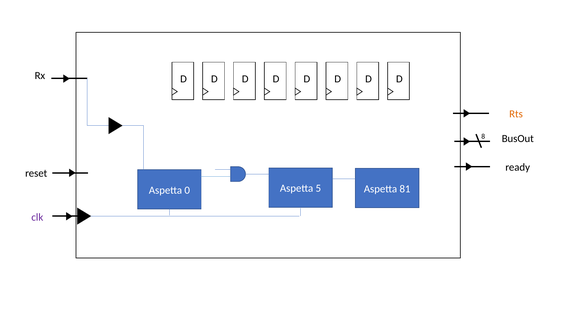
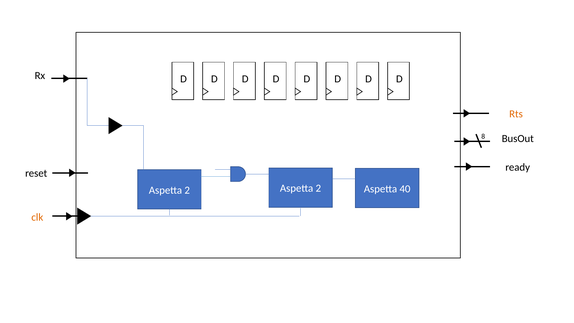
0: 0 -> 2 (187, 190)
5: 5 -> 2 (318, 188)
81: 81 -> 40 (405, 189)
clk colour: purple -> orange (37, 217)
